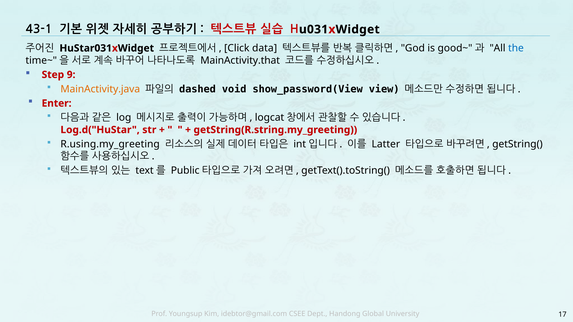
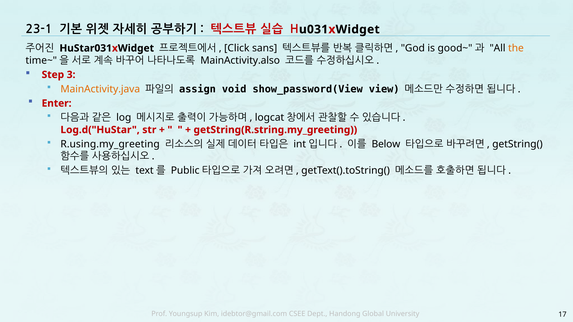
43-1: 43-1 -> 23-1 (39, 29)
data: data -> sans (265, 48)
the colour: blue -> orange (516, 48)
MainActivity.that: MainActivity.that -> MainActivity.also (240, 60)
9: 9 -> 3 (71, 75)
dashed: dashed -> assign (197, 89)
Latter: Latter -> Below (386, 144)
